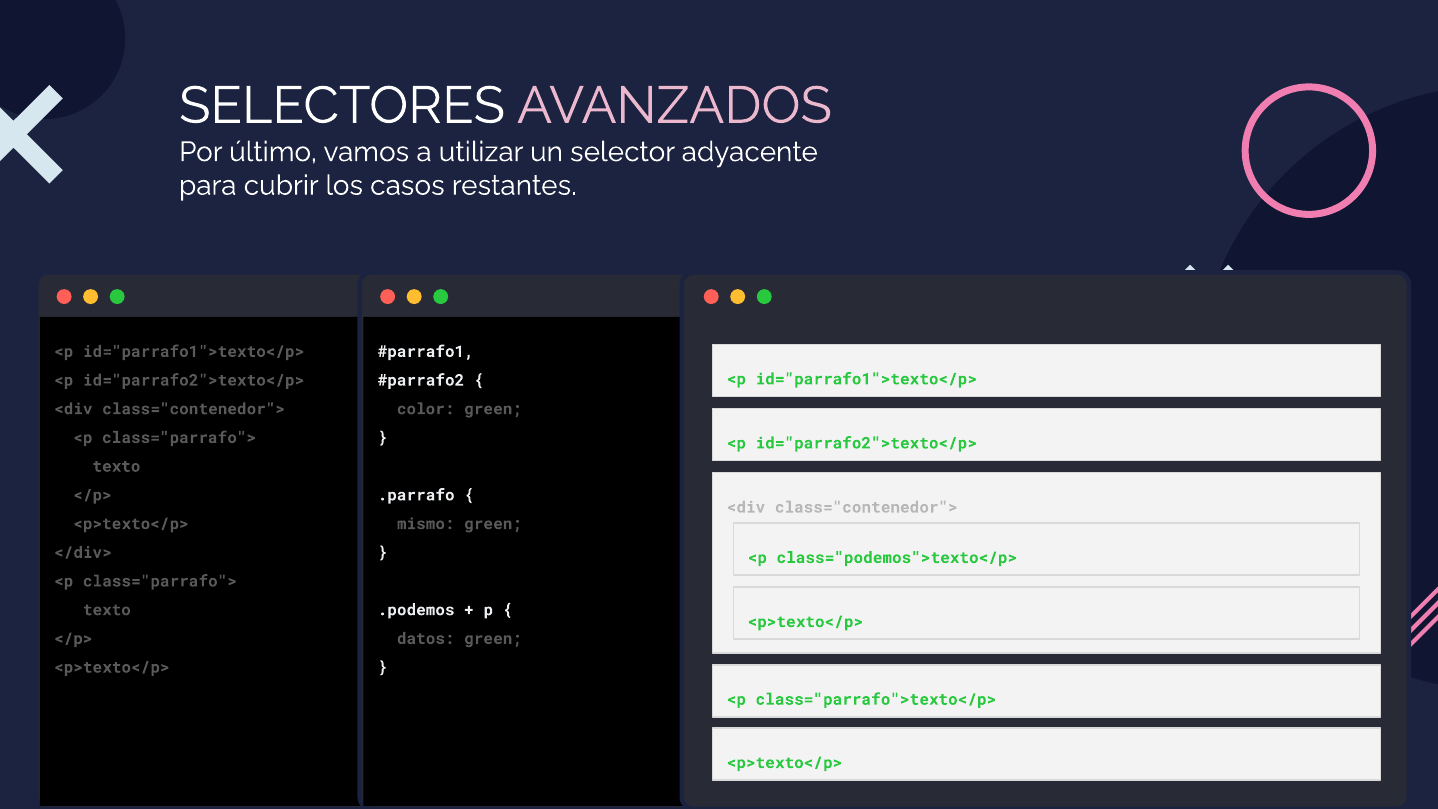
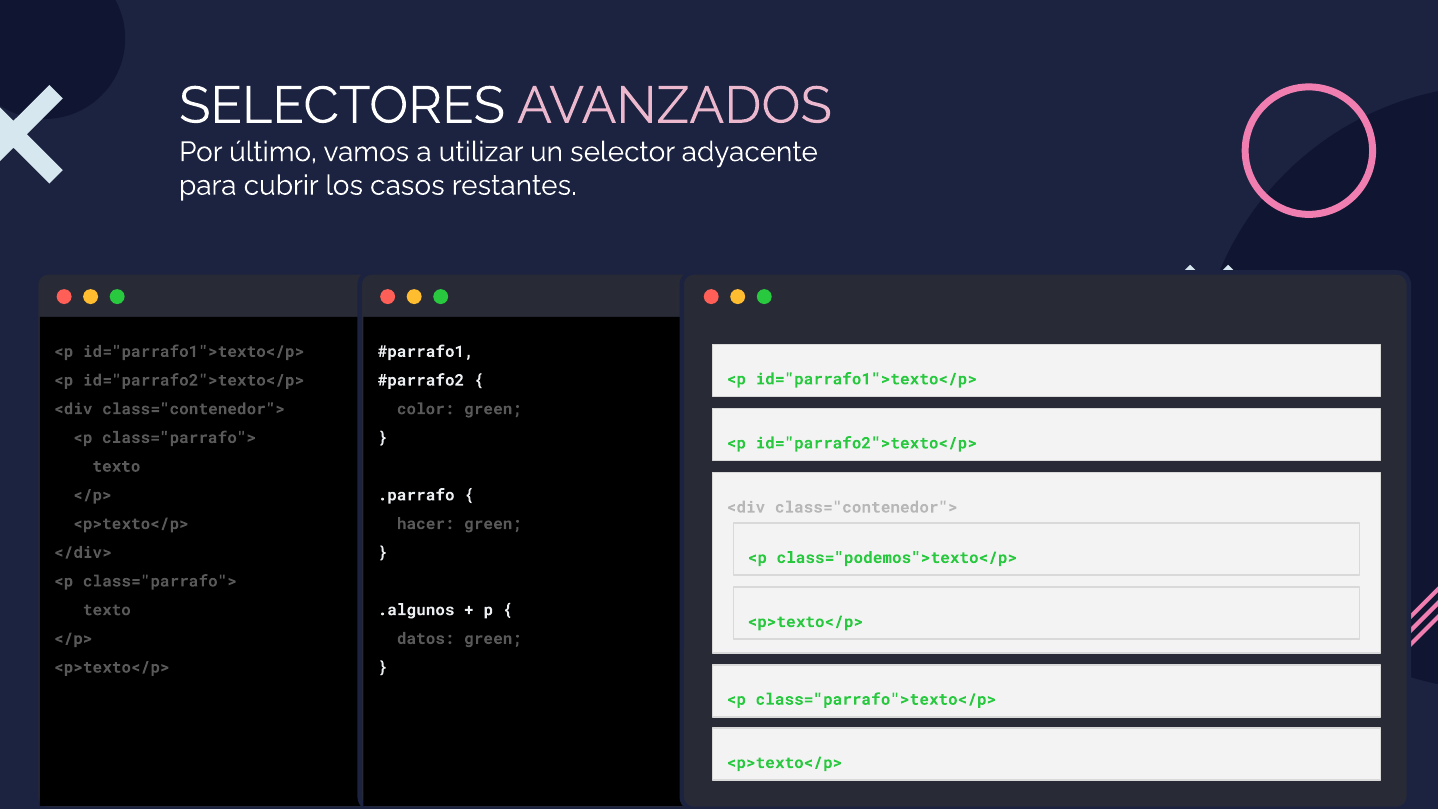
mismo: mismo -> hacer (426, 524)
.podemos: .podemos -> .algunos (416, 610)
